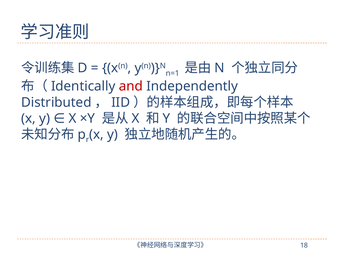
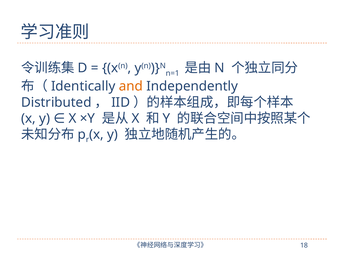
and colour: red -> orange (131, 86)
